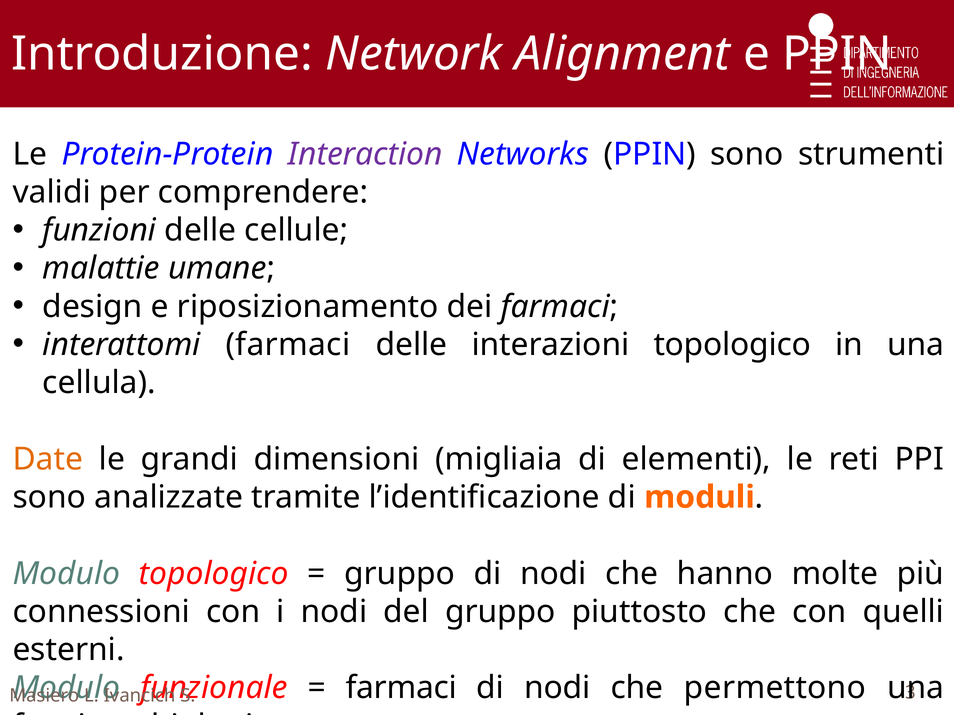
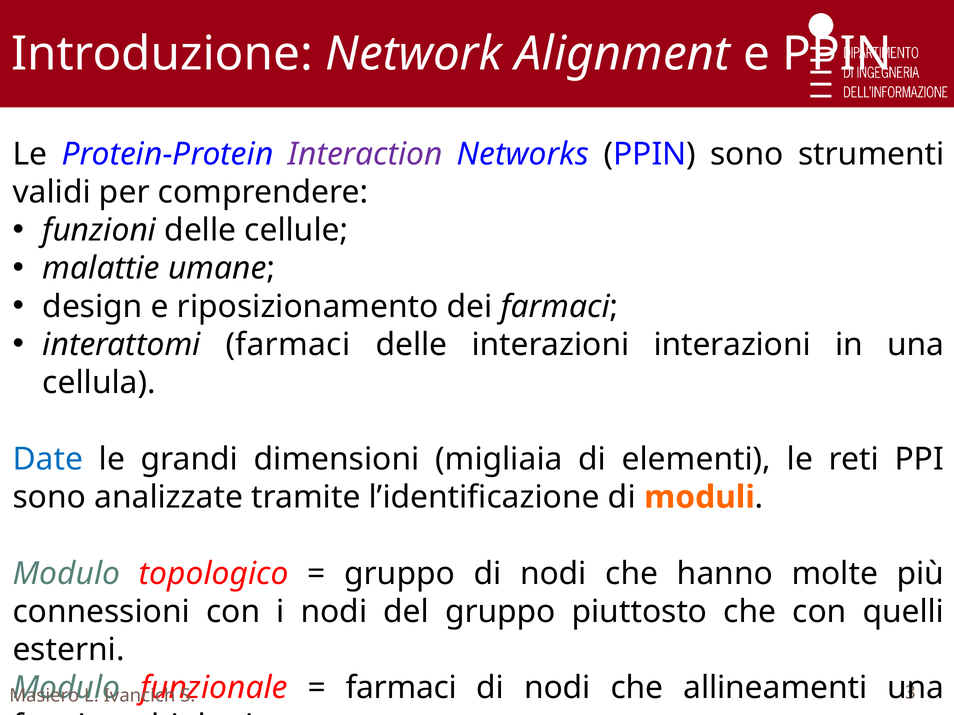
interazioni topologico: topologico -> interazioni (732, 345)
Date colour: orange -> blue (48, 459)
permettono: permettono -> allineamenti (775, 688)
